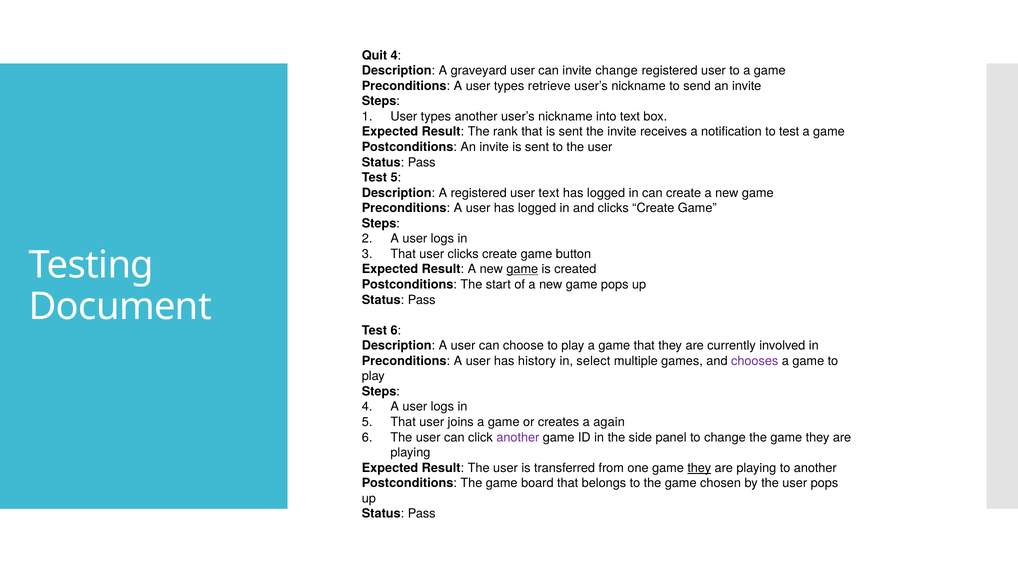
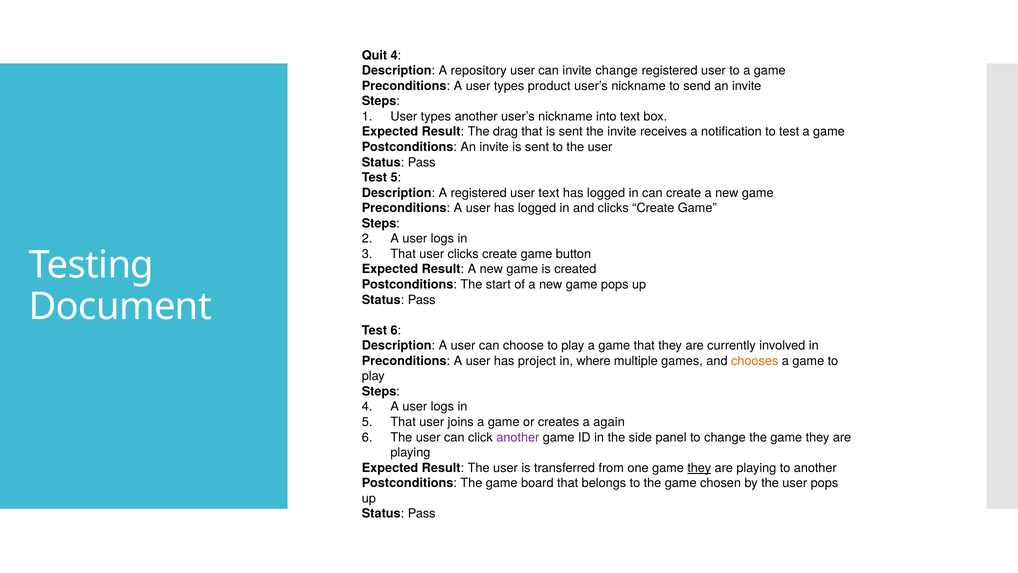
graveyard: graveyard -> repository (479, 71)
retrieve: retrieve -> product (549, 86)
rank: rank -> drag (505, 132)
game underline: present -> none (522, 269)
history: history -> project (537, 361)
select: select -> where (594, 361)
chooses colour: purple -> orange (755, 361)
